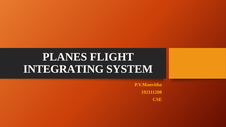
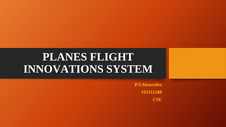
INTEGRATING: INTEGRATING -> INNOVATIONS (63, 69)
